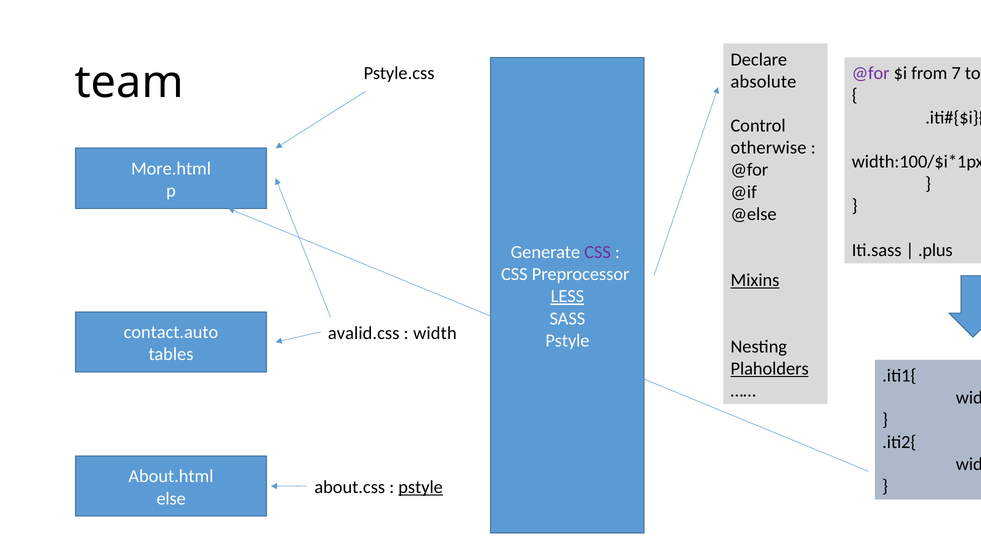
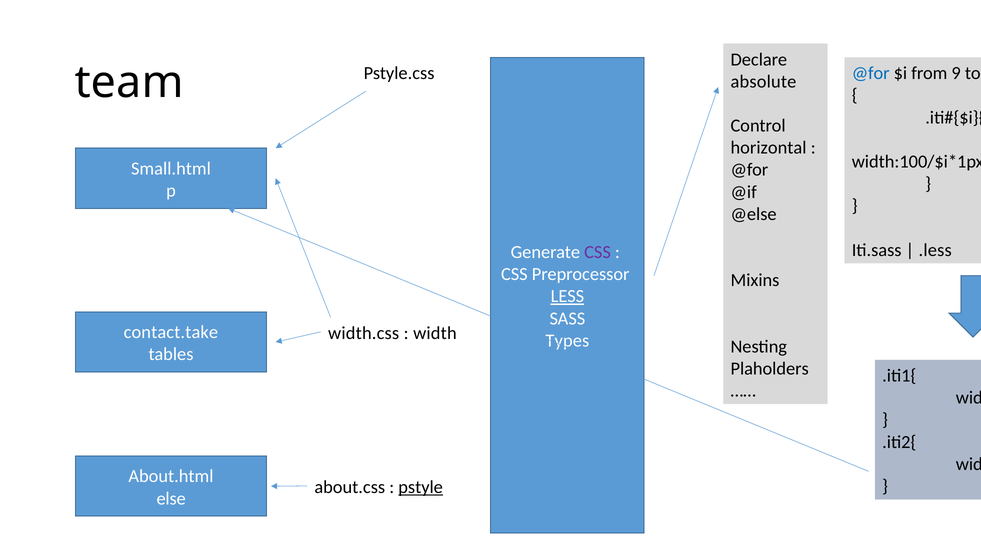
@for colour: purple -> blue (871, 73)
7: 7 -> 9 (956, 73)
otherwise: otherwise -> horizontal (769, 148)
More.html: More.html -> Small.html (171, 168)
.plus: .plus -> .less (935, 250)
Mixins underline: present -> none (755, 280)
contact.auto: contact.auto -> contact.take (171, 332)
avalid.css: avalid.css -> width.css (364, 333)
Pstyle: Pstyle -> Types (567, 340)
Plaholders underline: present -> none (770, 368)
